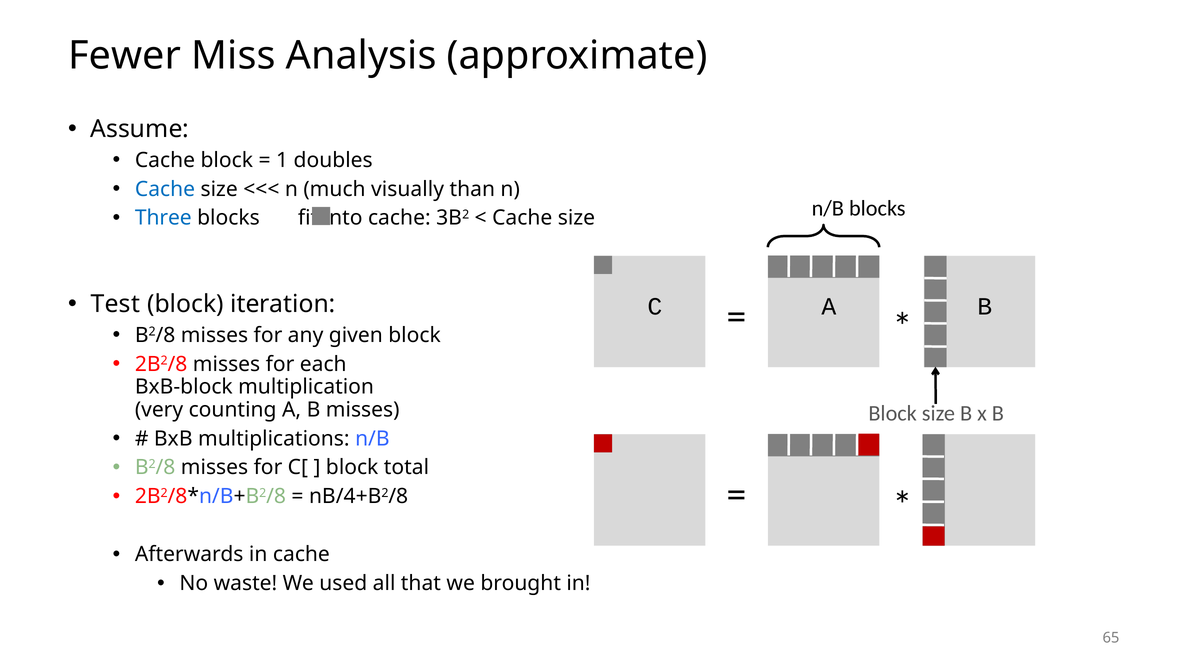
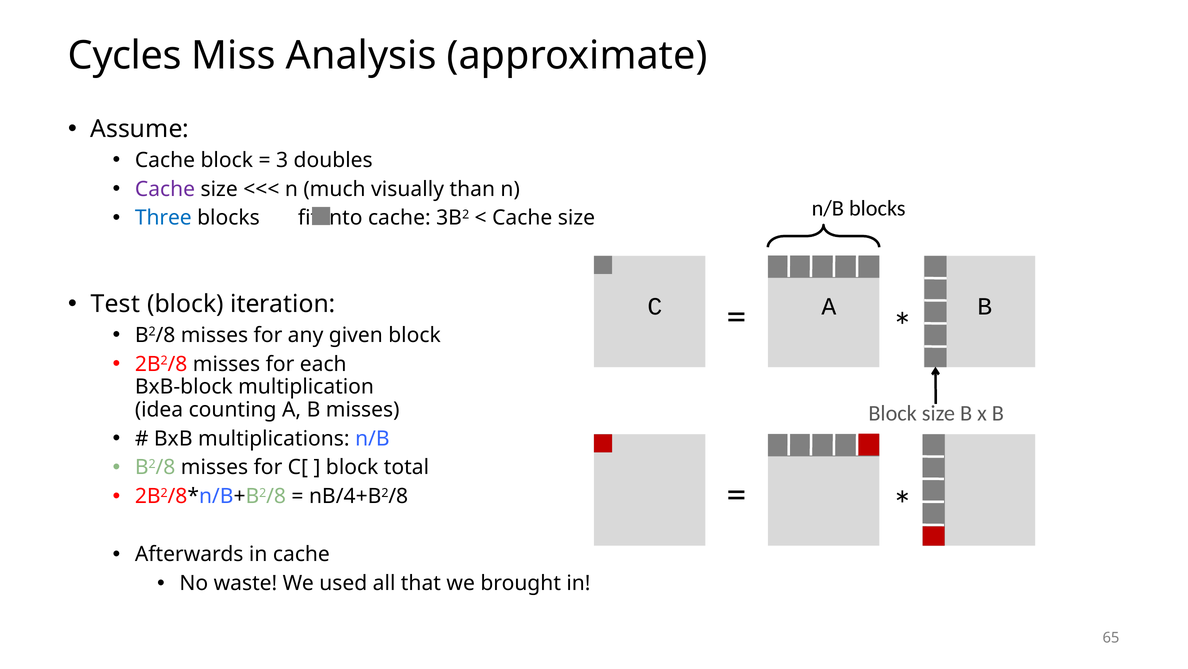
Fewer: Fewer -> Cycles (125, 55)
1: 1 -> 3 (282, 160)
Cache colour: blue -> purple (165, 189)
very: very -> idea (159, 409)
